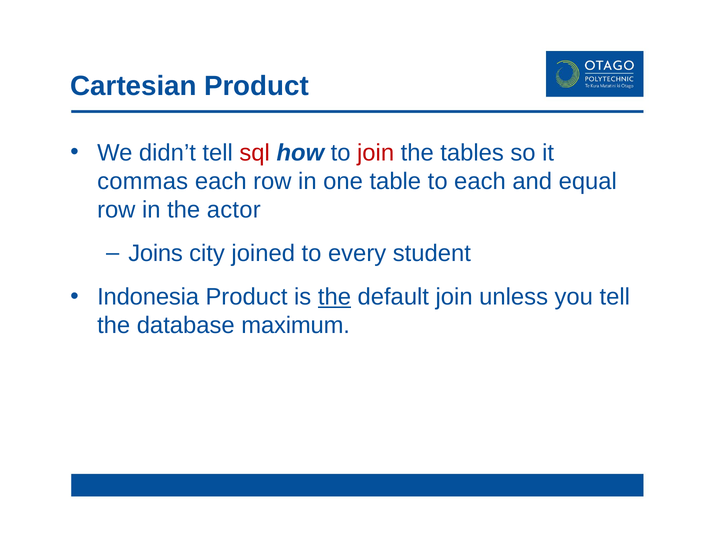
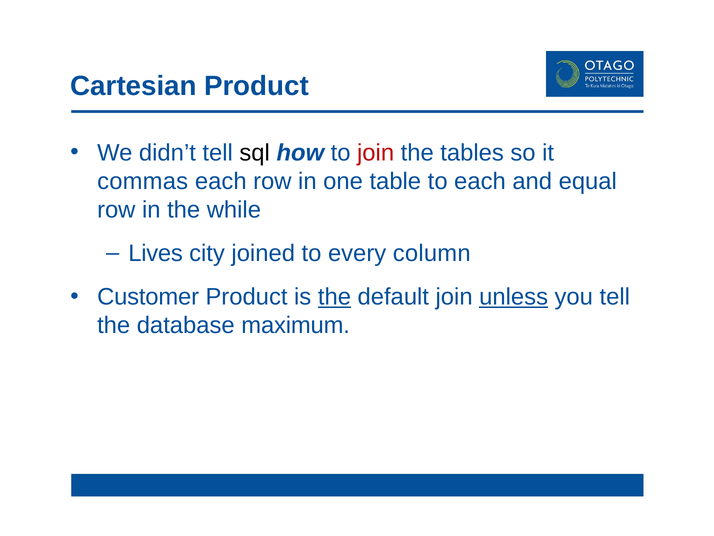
sql colour: red -> black (255, 153)
actor: actor -> while (234, 210)
Joins: Joins -> Lives (156, 253)
student: student -> column (432, 253)
Indonesia: Indonesia -> Customer (148, 297)
unless underline: none -> present (514, 297)
